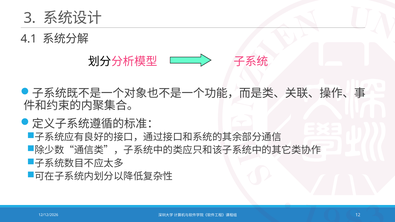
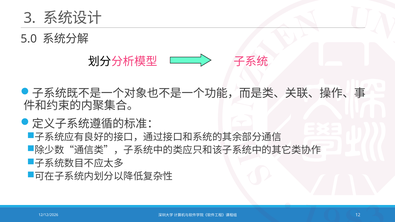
4.1: 4.1 -> 5.0 (29, 39)
